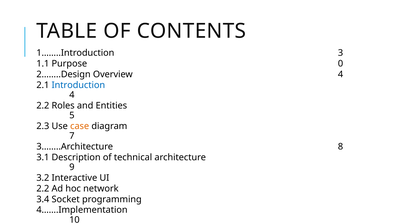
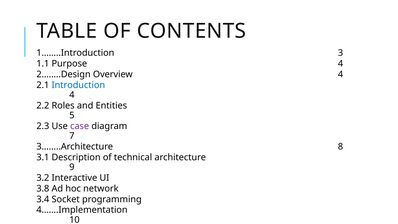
Purpose 0: 0 -> 4 (341, 64)
case colour: orange -> purple (80, 126)
2.2: 2.2 -> 3.8 (43, 188)
